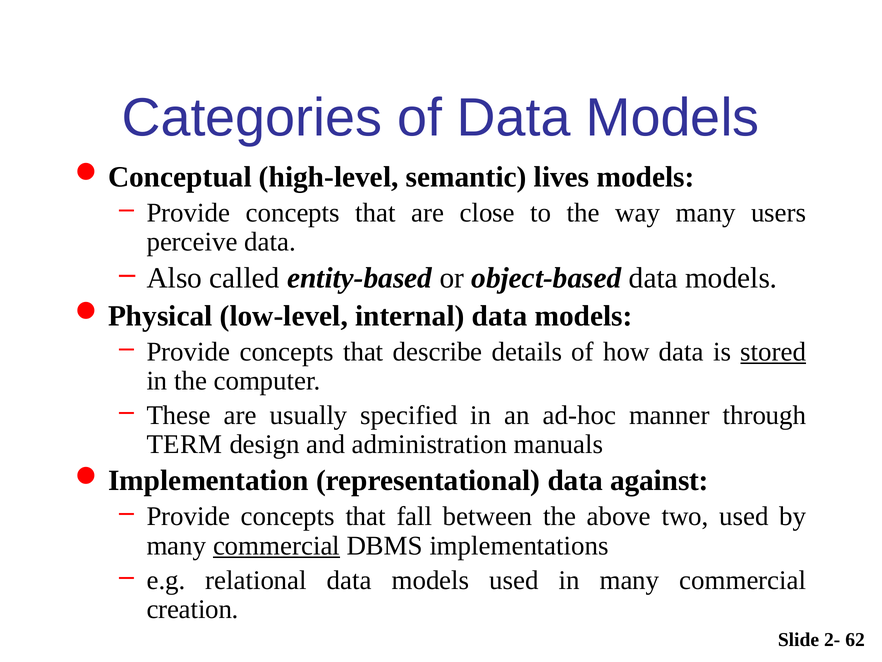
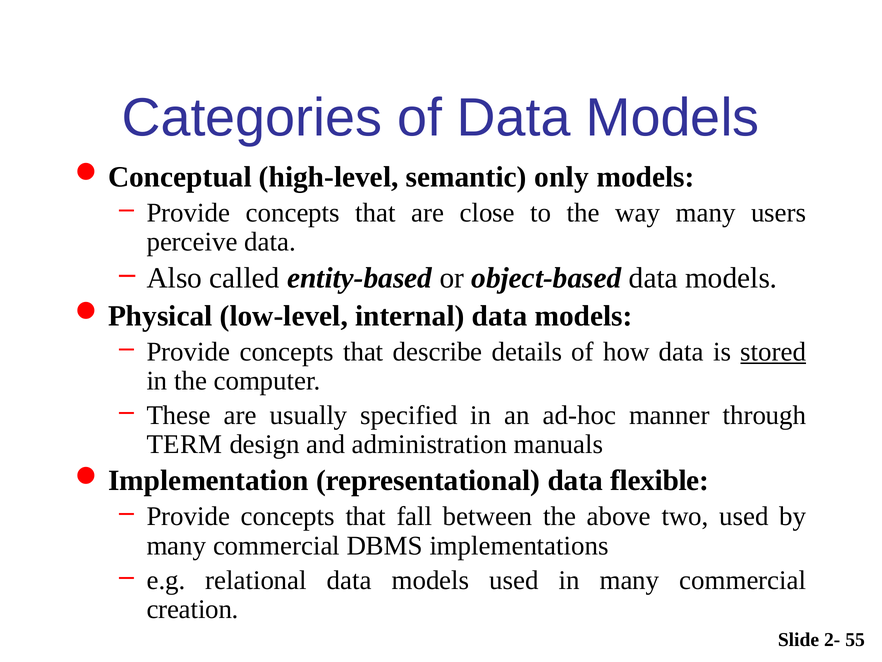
lives: lives -> only (561, 177)
against: against -> flexible (660, 480)
commercial underline: present -> none (276, 545)
62: 62 -> 55 (855, 639)
